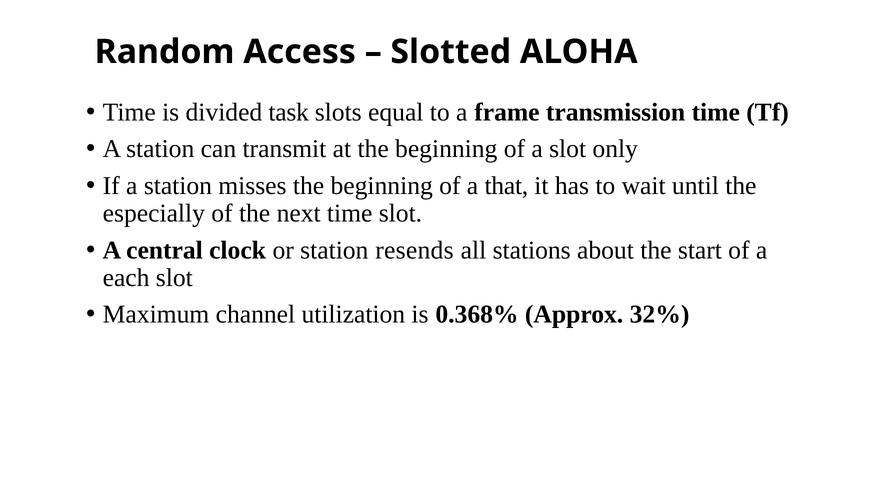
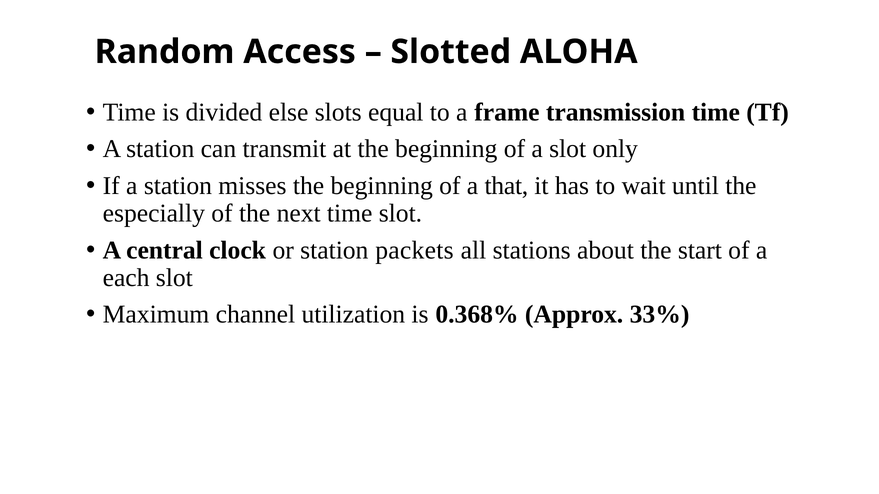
task: task -> else (289, 112)
resends: resends -> packets (414, 250)
32%: 32% -> 33% (660, 315)
